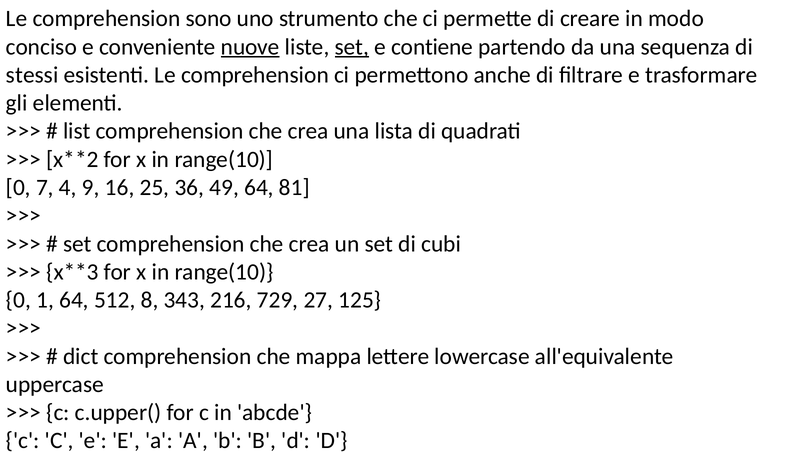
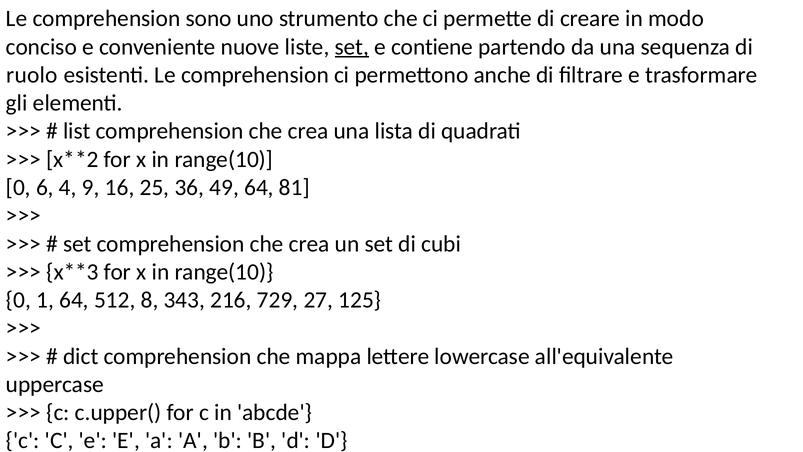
nuove underline: present -> none (250, 47)
stessi: stessi -> ruolo (32, 75)
7: 7 -> 6 (45, 187)
